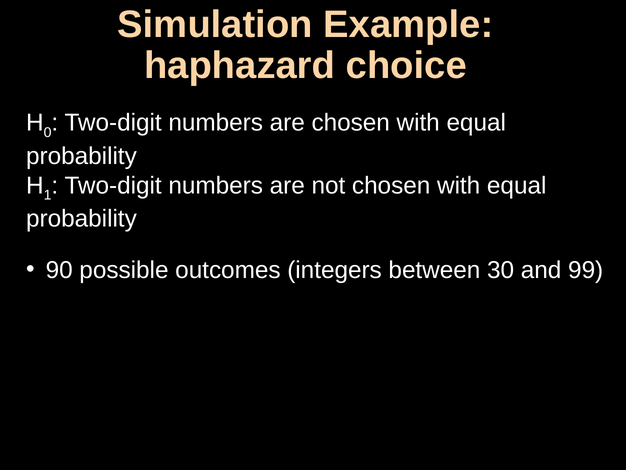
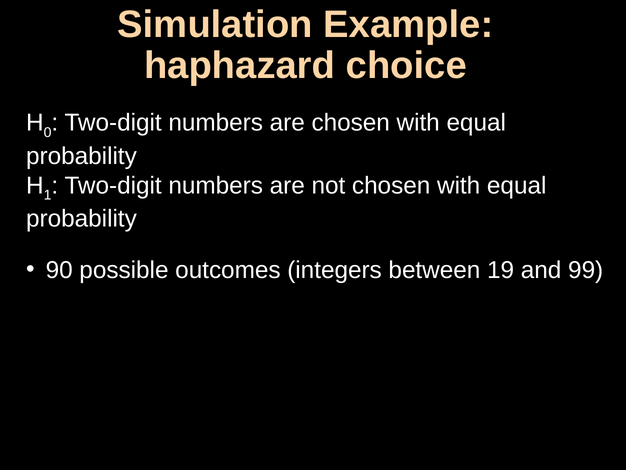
30: 30 -> 19 (501, 270)
